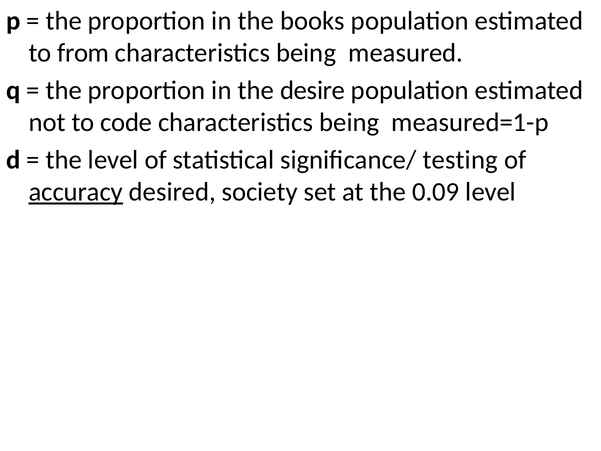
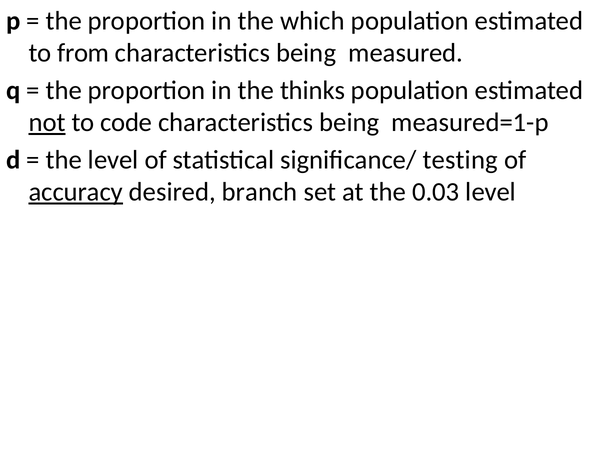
books: books -> which (312, 21)
desire: desire -> thinks (313, 90)
not underline: none -> present (47, 122)
society: society -> branch (260, 192)
0.09: 0.09 -> 0.03 (436, 192)
